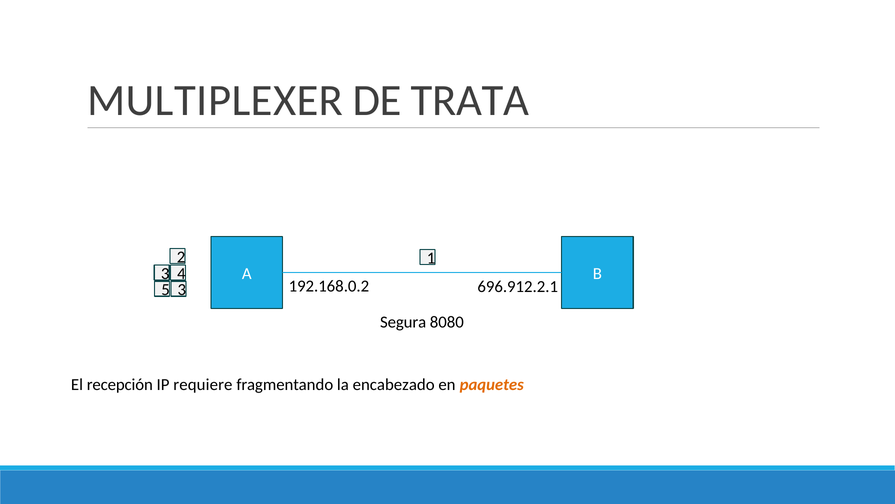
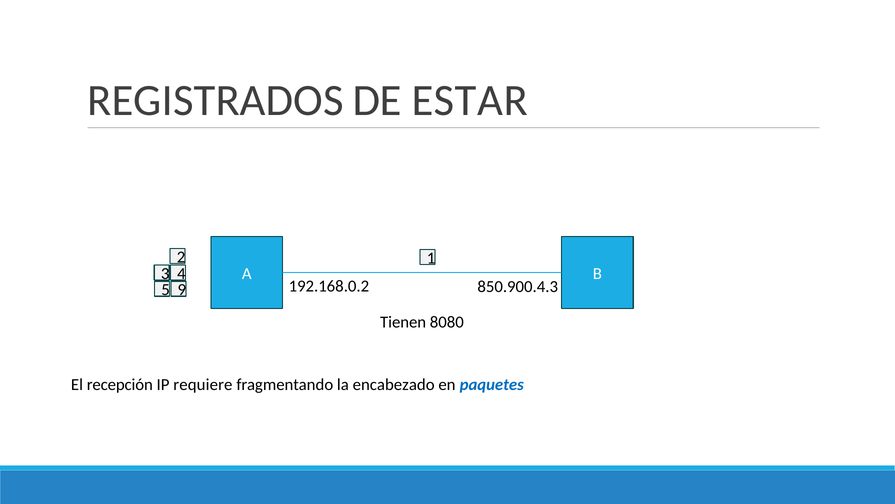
MULTIPLEXER: MULTIPLEXER -> REGISTRADOS (215, 100)
TRATA: TRATA -> ESTAR (470, 100)
696.912.2.1: 696.912.2.1 -> 850.900.4.3 (518, 286)
5 3: 3 -> 9 (182, 290)
Segura: Segura -> Tienen (403, 322)
paquetes colour: orange -> blue (492, 384)
